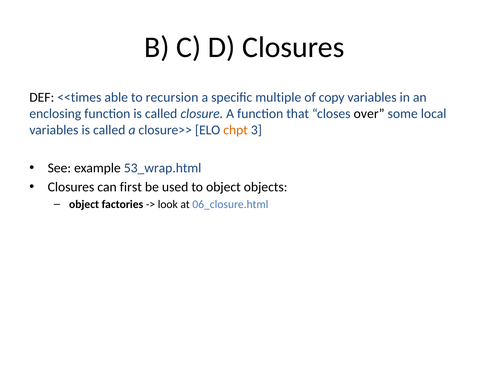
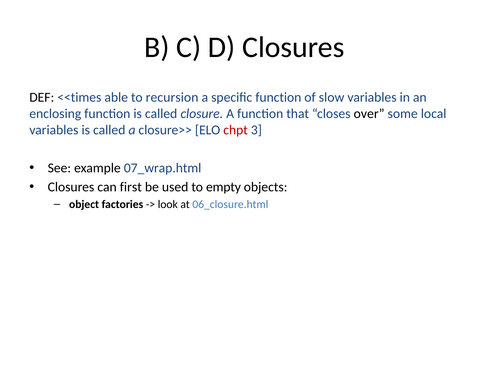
specific multiple: multiple -> function (278, 97)
copy: copy -> slow (332, 97)
chpt colour: orange -> red (236, 130)
53_wrap.html: 53_wrap.html -> 07_wrap.html (163, 168)
to object: object -> empty (223, 187)
